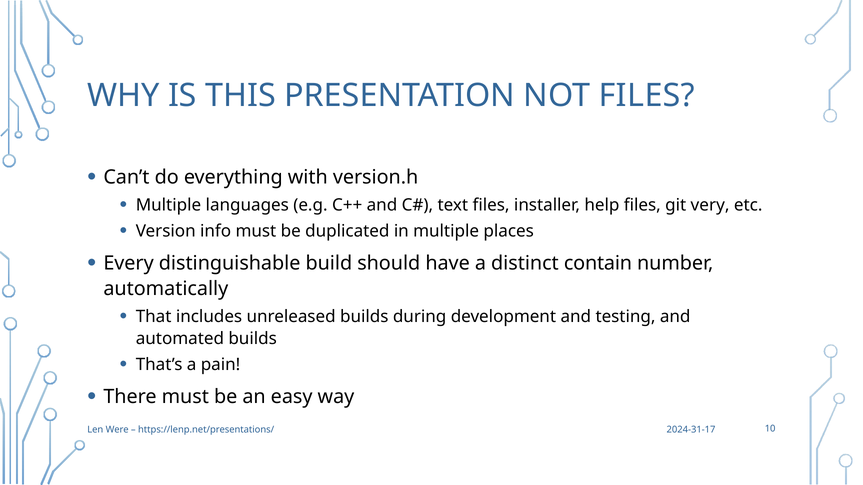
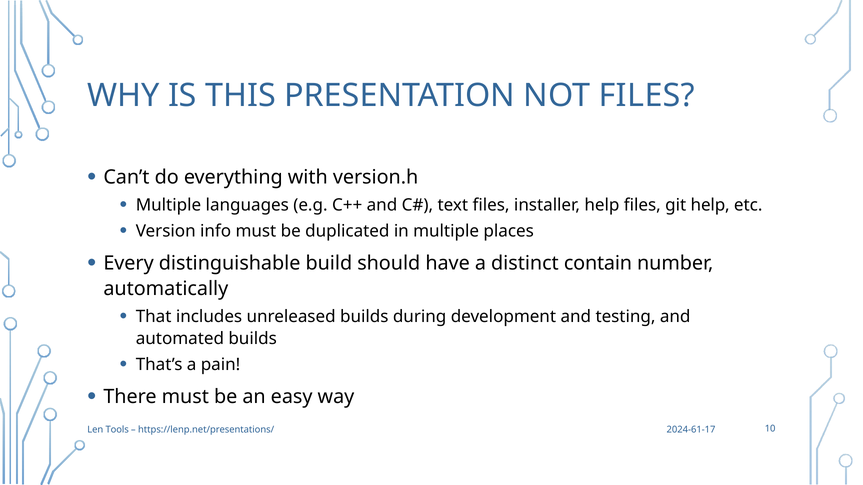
git very: very -> help (710, 205)
Were: Were -> Tools (117, 430)
2024-31-17: 2024-31-17 -> 2024-61-17 (691, 430)
